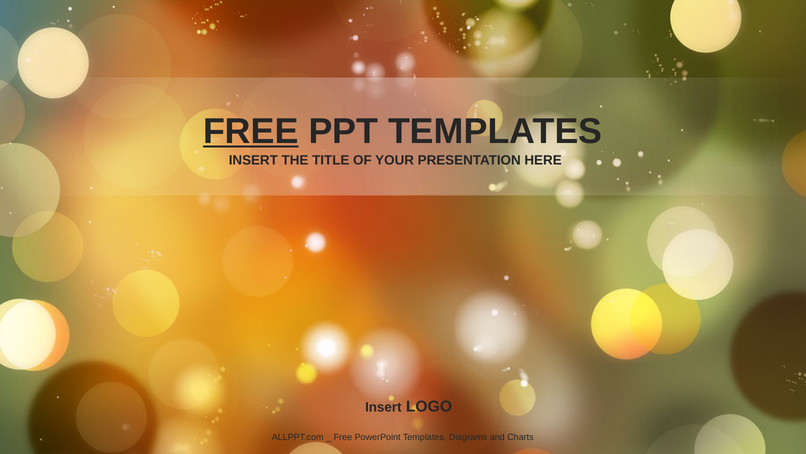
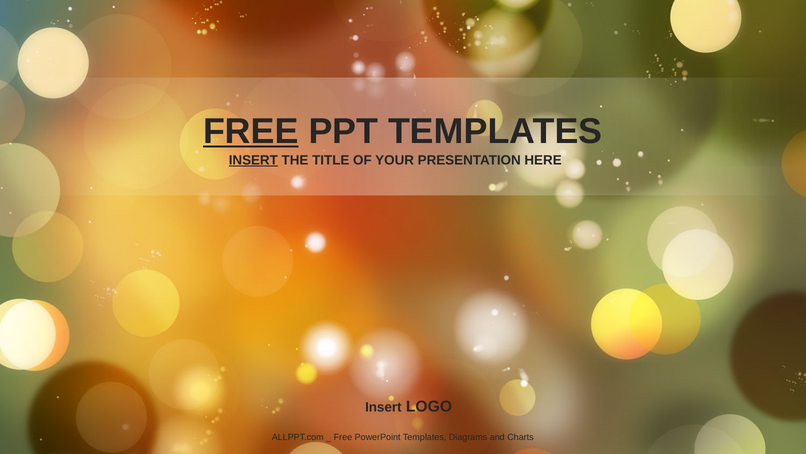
INSERT underline: none -> present (253, 160)
